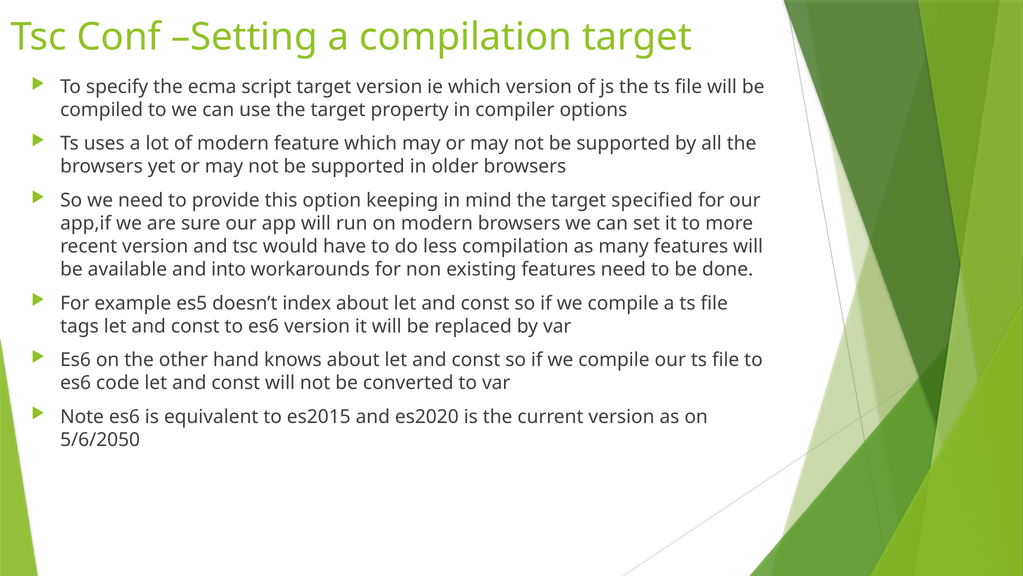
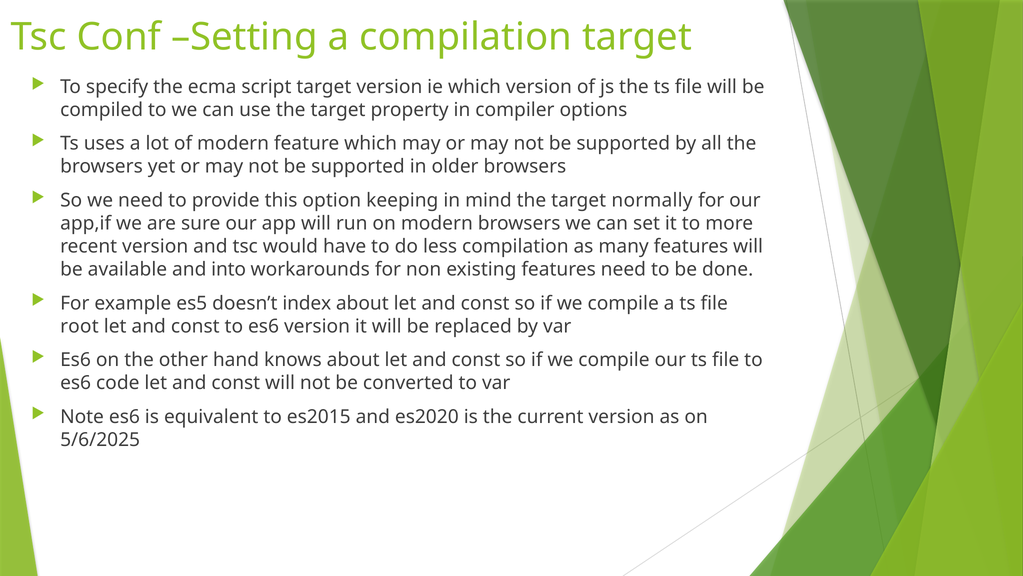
specified: specified -> normally (652, 200)
tags: tags -> root (79, 326)
5/6/2050: 5/6/2050 -> 5/6/2025 (100, 439)
